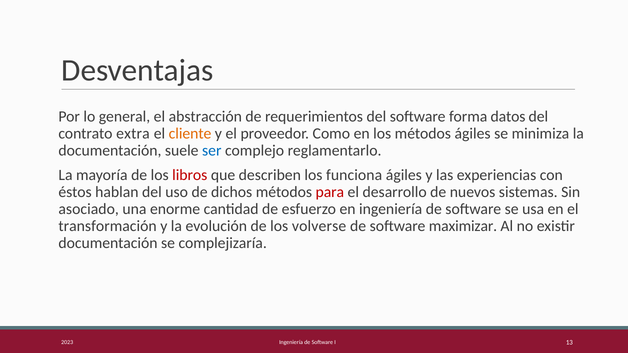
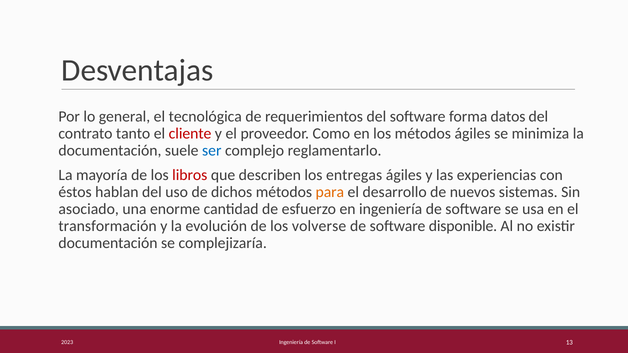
abstracción: abstracción -> tecnológica (205, 117)
extra: extra -> tanto (133, 134)
cliente colour: orange -> red (190, 134)
funciona: funciona -> entregas (354, 175)
para colour: red -> orange (330, 192)
maximizar: maximizar -> disponible (463, 226)
